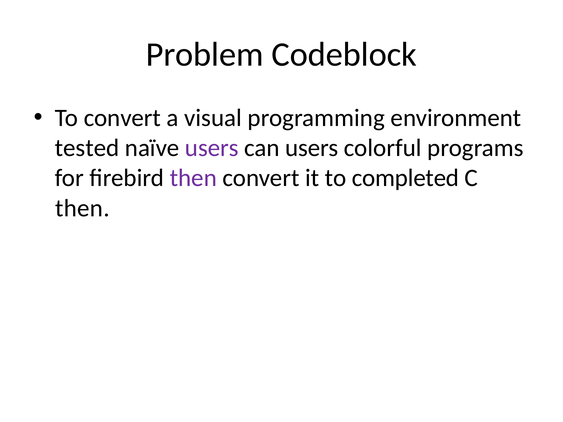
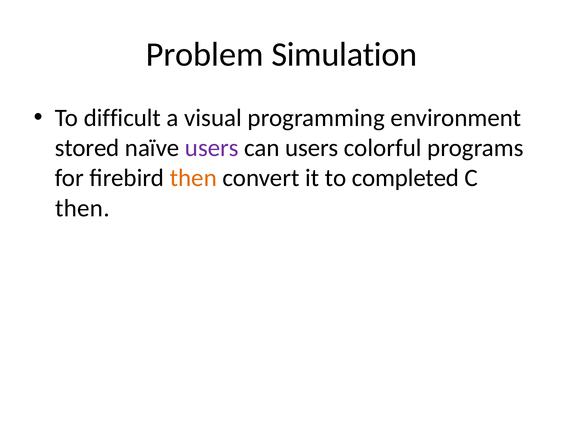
Codeblock: Codeblock -> Simulation (344, 55)
To convert: convert -> difficult (122, 118)
tested: tested -> stored (87, 148)
then colour: purple -> orange (193, 178)
